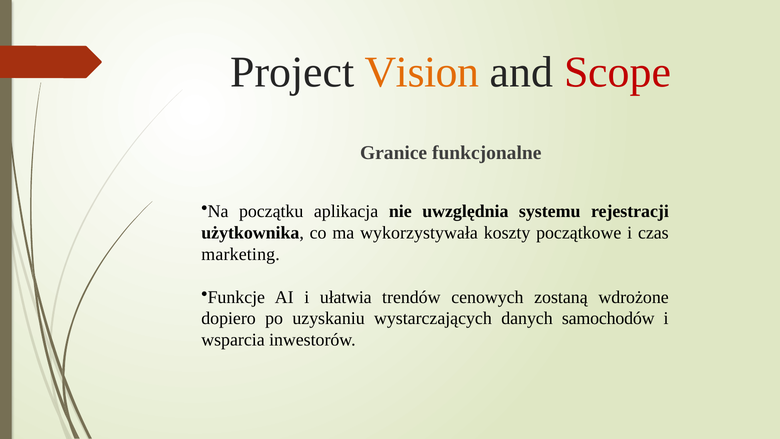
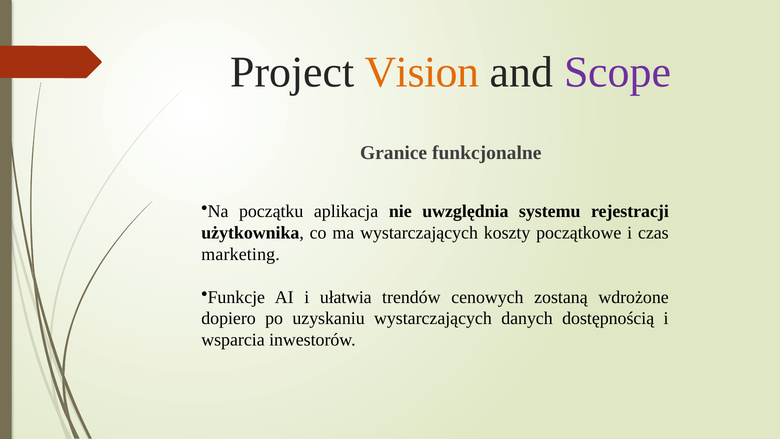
Scope colour: red -> purple (618, 72)
ma wykorzystywała: wykorzystywała -> wystarczających (419, 233)
samochodów: samochodów -> dostępnością (608, 318)
